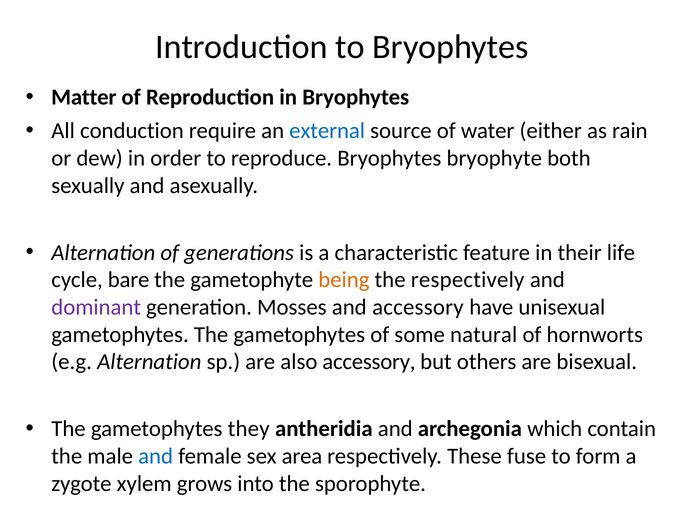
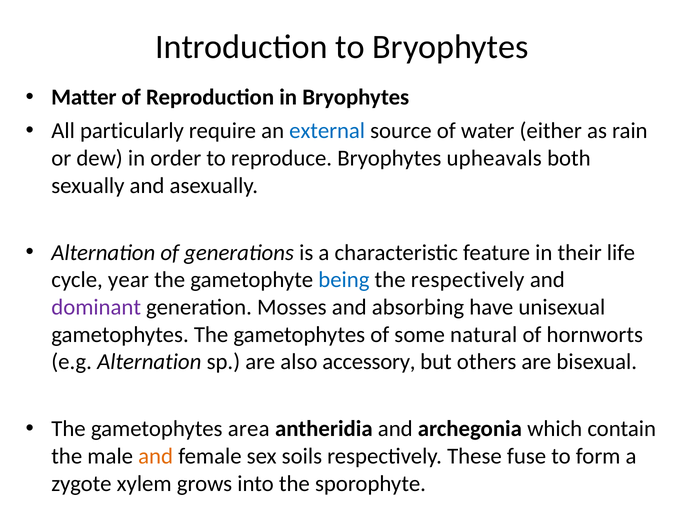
conduction: conduction -> particularly (132, 131)
bryophyte: bryophyte -> upheavals (494, 158)
bare: bare -> year (128, 280)
being colour: orange -> blue (344, 280)
and accessory: accessory -> absorbing (418, 307)
they: they -> area (249, 429)
and colour: blue -> orange (156, 456)
area: area -> soils (302, 456)
